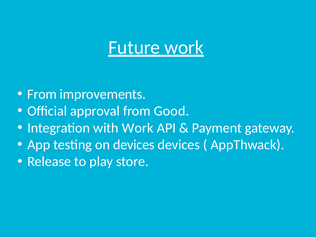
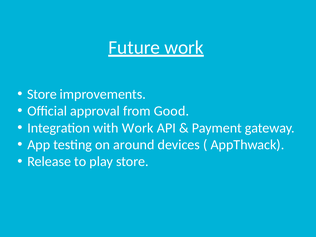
From: From -> Store (42, 94)
on devices: devices -> around (134, 145)
